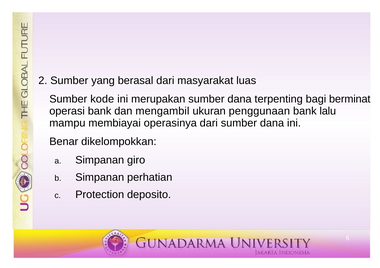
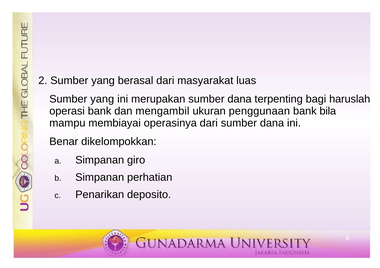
kode: kode -> yang (102, 99)
berminat: berminat -> haruslah (350, 99)
lalu: lalu -> bila (328, 111)
Protection: Protection -> Penarikan (100, 195)
